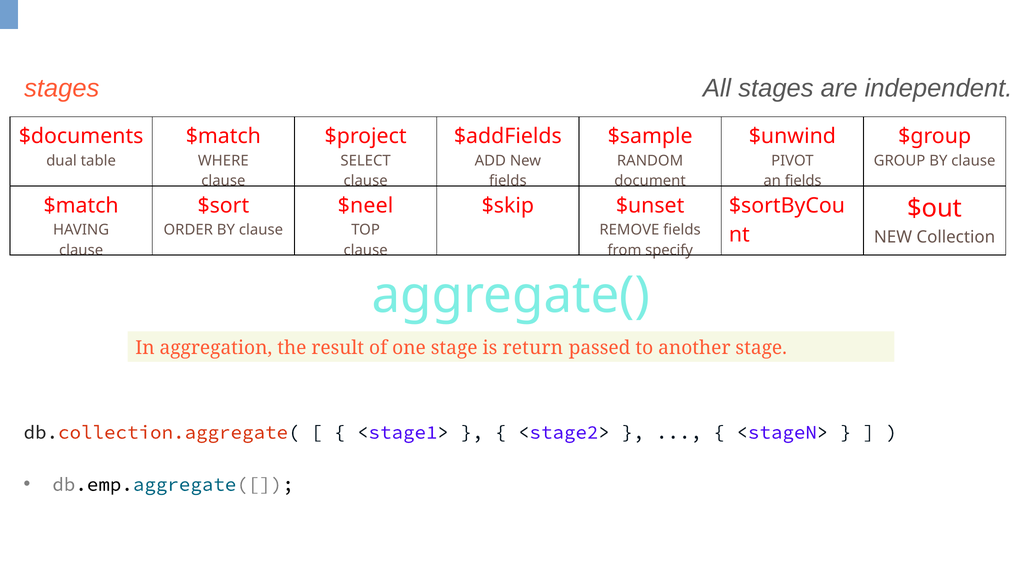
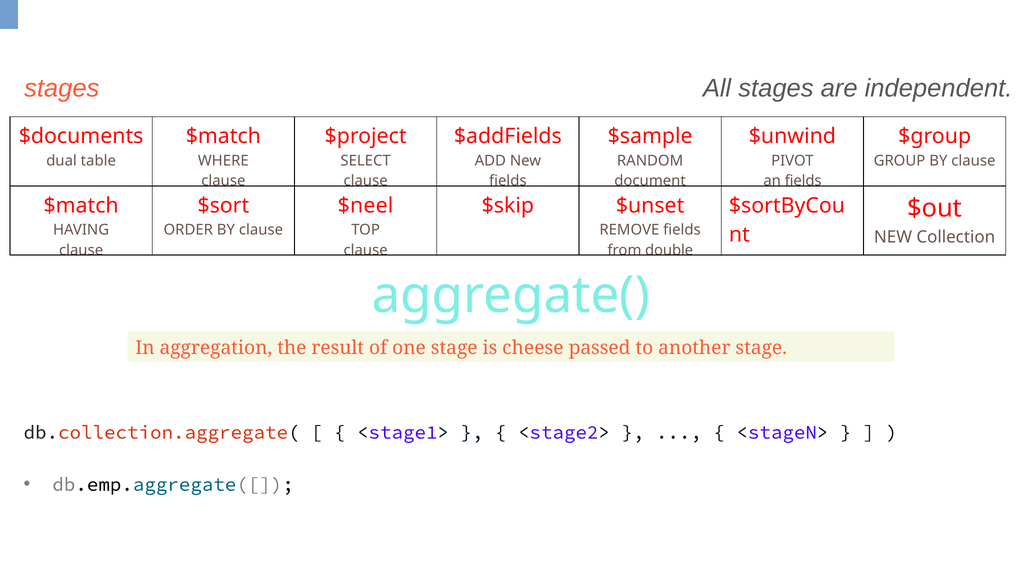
specify: specify -> double (669, 250)
return: return -> cheese (533, 348)
